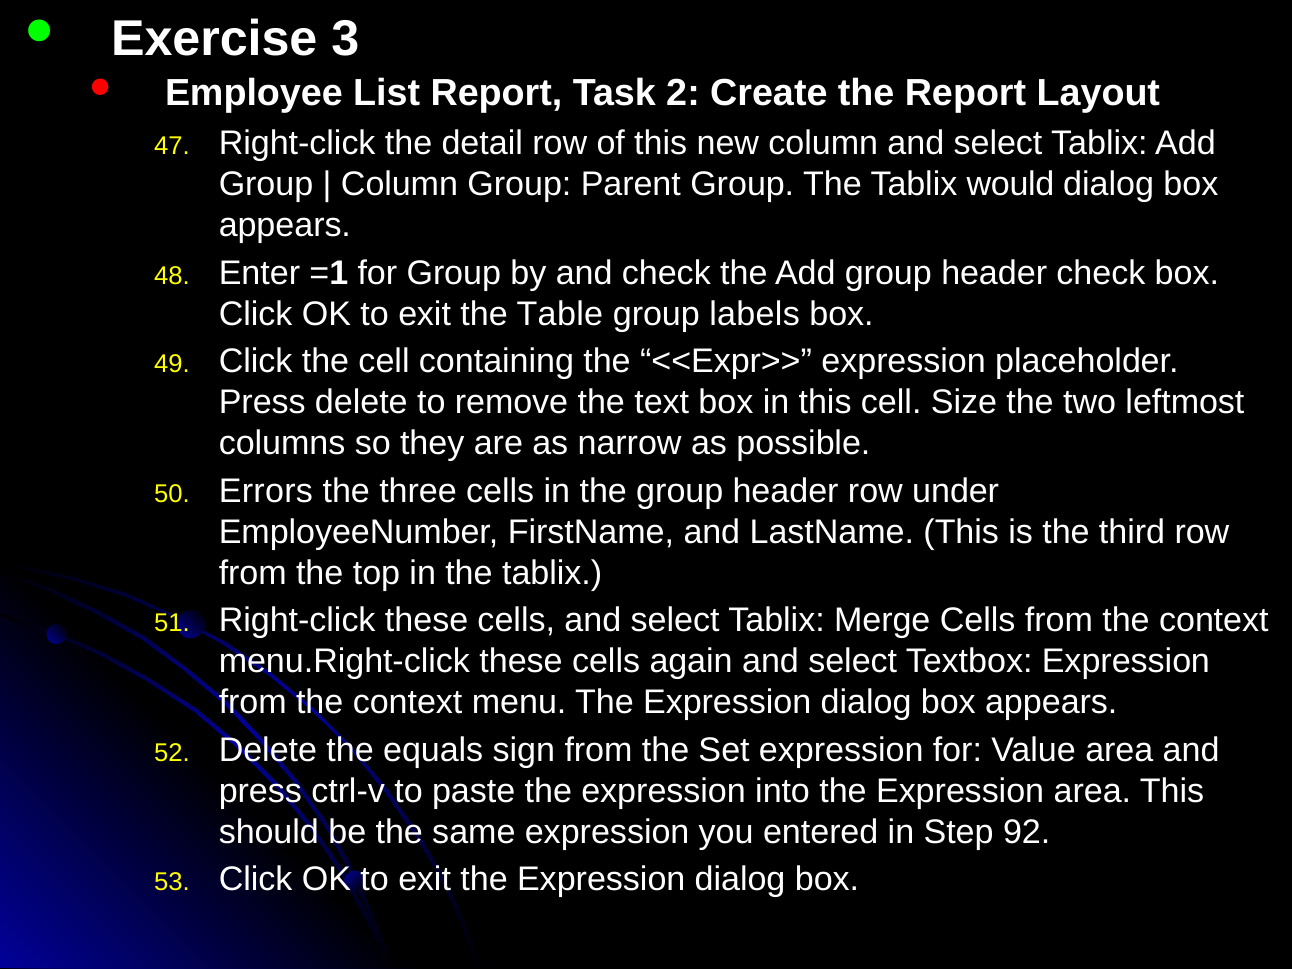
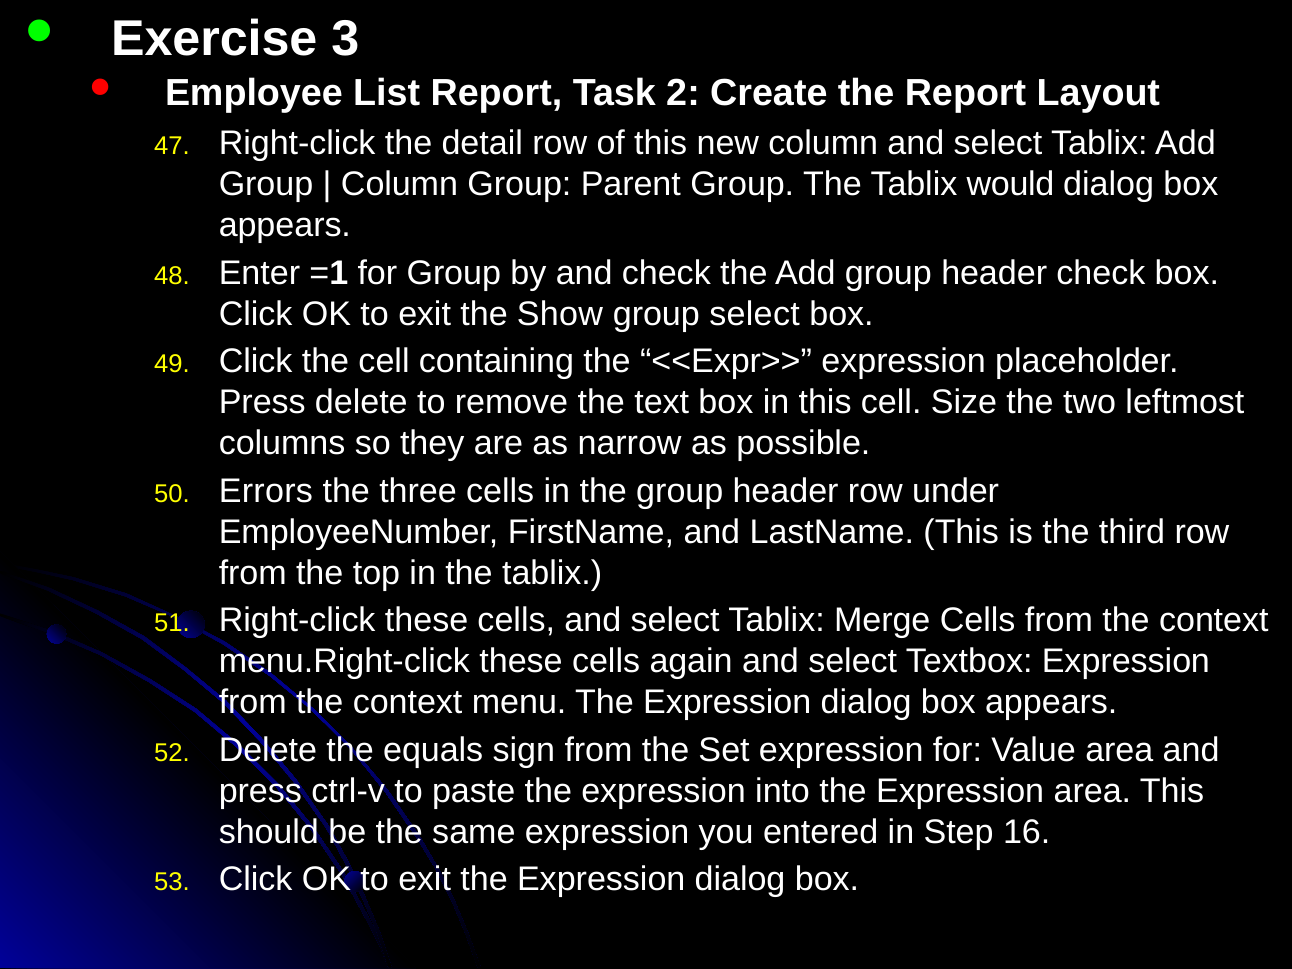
Table: Table -> Show (560, 314)
group labels: labels -> select (755, 314)
92: 92 -> 16 (1027, 832)
